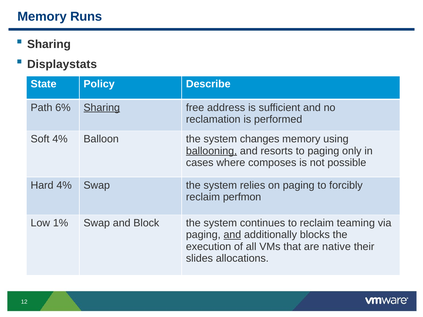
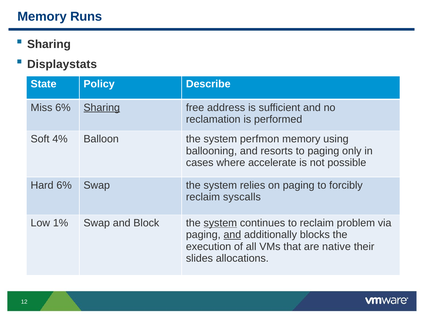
Path: Path -> Miss (42, 108)
changes: changes -> perfmon (260, 139)
ballooning underline: present -> none (211, 151)
composes: composes -> accelerate (272, 163)
Hard 4%: 4% -> 6% (64, 185)
perfmon: perfmon -> syscalls (242, 197)
system underline: none -> present (220, 223)
teaming: teaming -> problem (356, 223)
